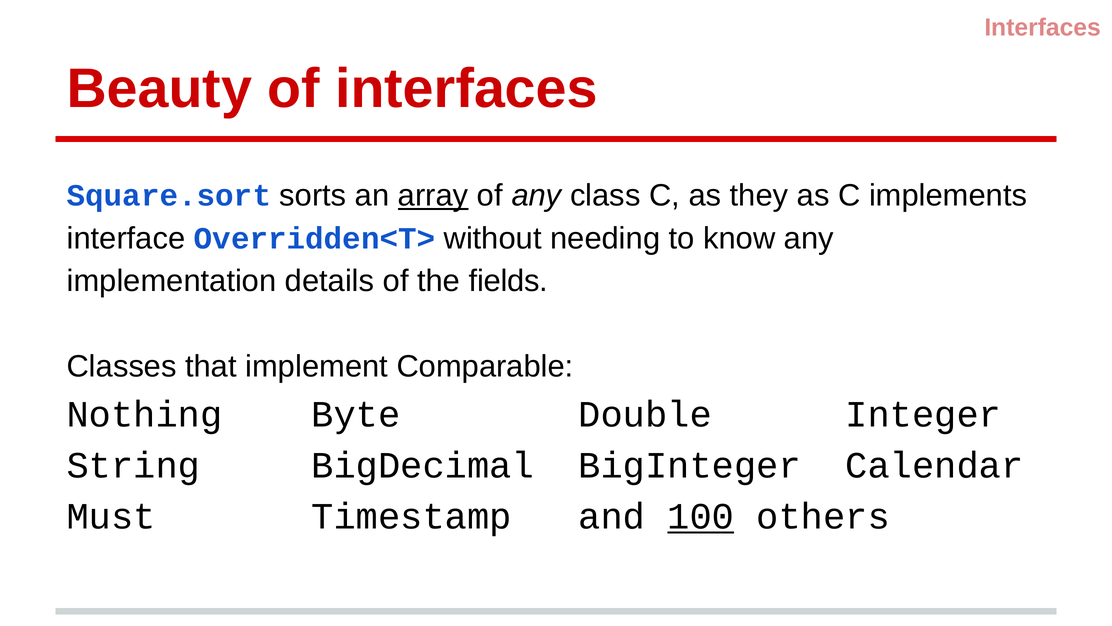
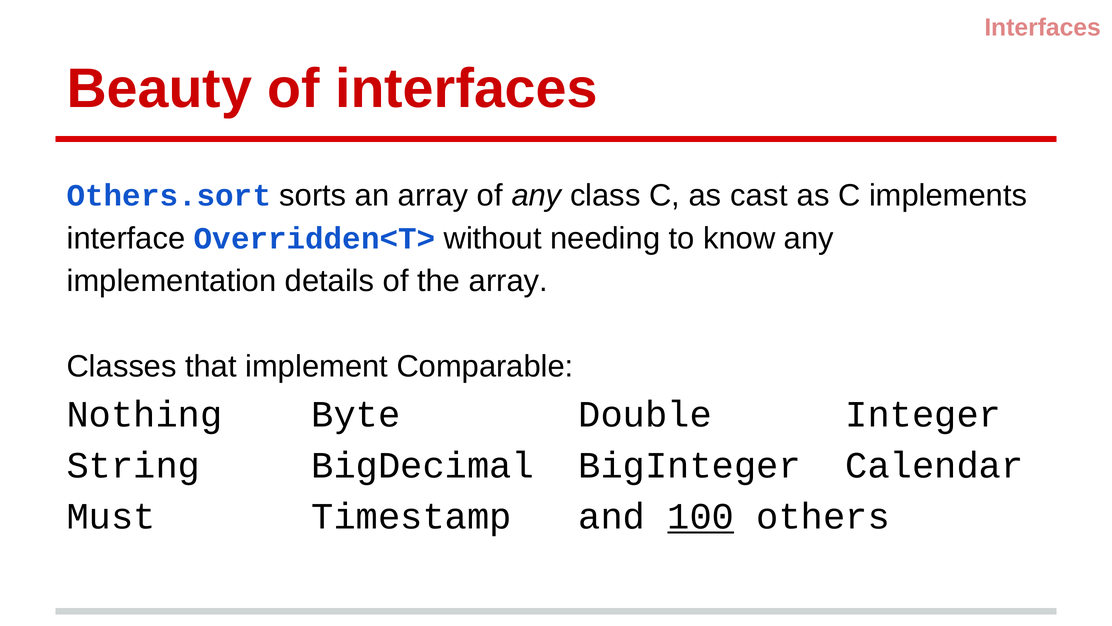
Square.sort: Square.sort -> Others.sort (169, 196)
array underline: present -> none (433, 196)
they: they -> cast (759, 196)
the fields: fields -> array (508, 281)
